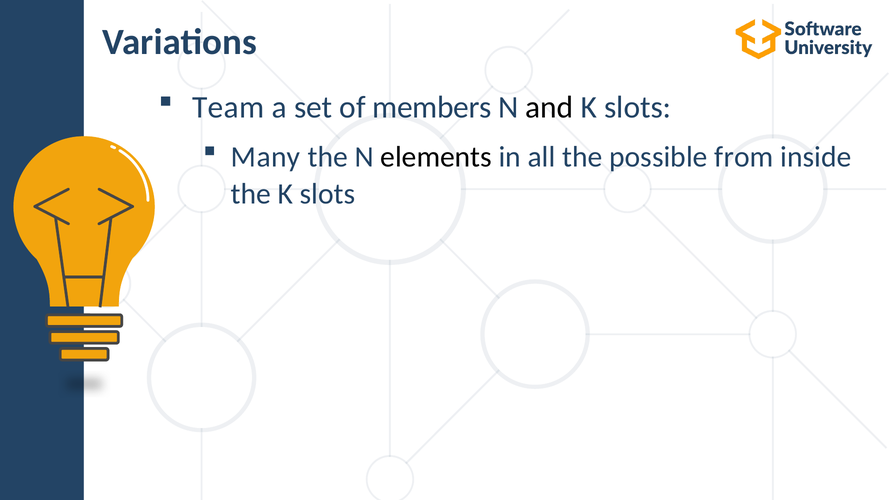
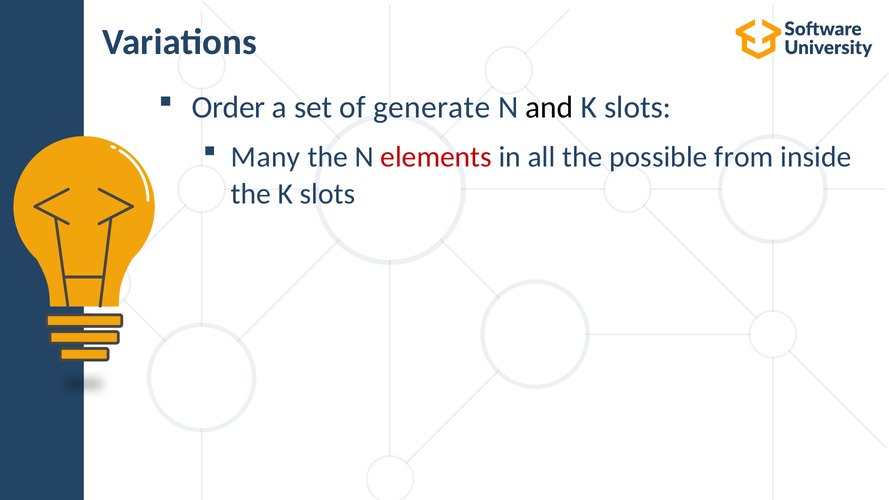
Team: Team -> Order (228, 107)
members: members -> generate (432, 107)
elements colour: black -> red (436, 157)
